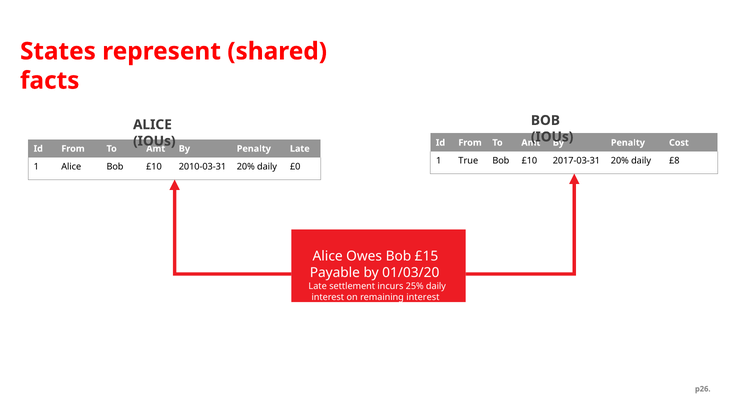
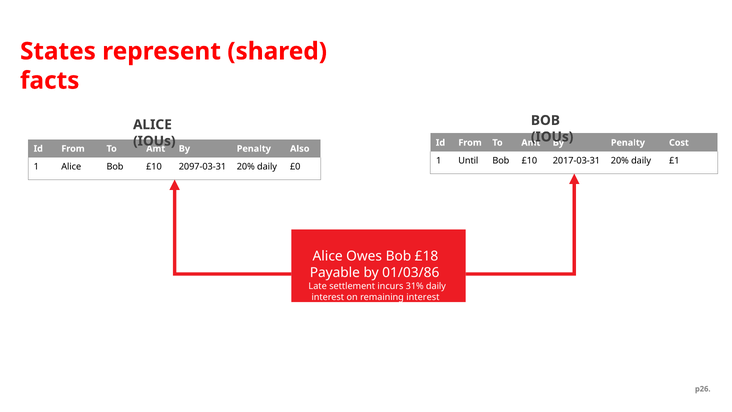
Penalty Late: Late -> Also (300, 149)
True: True -> Until (468, 160)
£8: £8 -> £1 (674, 160)
2010-03-31: 2010-03-31 -> 2097-03-31 (202, 166)
£15: £15 -> £18 (426, 256)
01/03/20: 01/03/20 -> 01/03/86 (411, 273)
25%: 25% -> 31% (415, 286)
